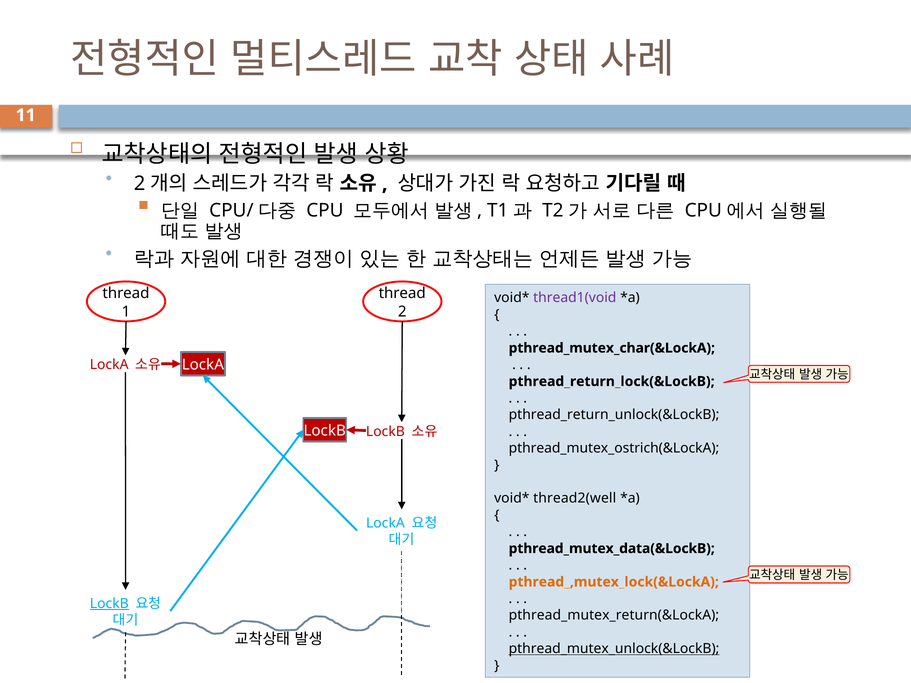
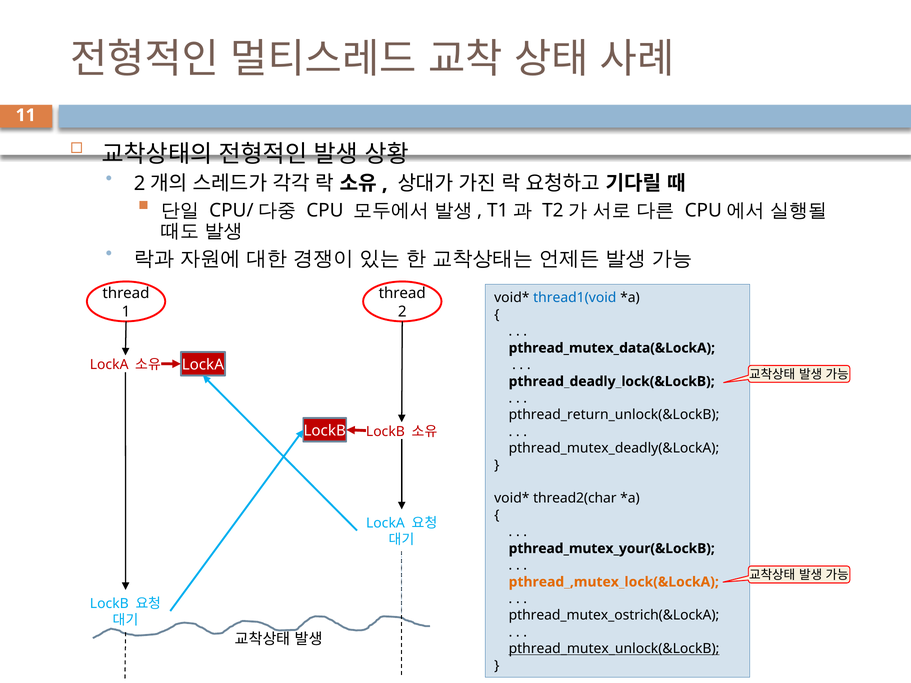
thread1(void colour: purple -> blue (575, 298)
pthread_mutex_char(&LockA: pthread_mutex_char(&LockA -> pthread_mutex_data(&LockA (612, 348)
pthread_return_lock(&LockB: pthread_return_lock(&LockB -> pthread_deadly_lock(&LockB (612, 382)
pthread_mutex_ostrich(&LockA: pthread_mutex_ostrich(&LockA -> pthread_mutex_deadly(&LockA (614, 448)
thread2(well: thread2(well -> thread2(char (575, 499)
pthread_mutex_data(&LockB: pthread_mutex_data(&LockB -> pthread_mutex_your(&LockB (612, 549)
LockB underline: present -> none (109, 604)
pthread_mutex_return(&LockA: pthread_mutex_return(&LockA -> pthread_mutex_ostrich(&LockA (614, 616)
